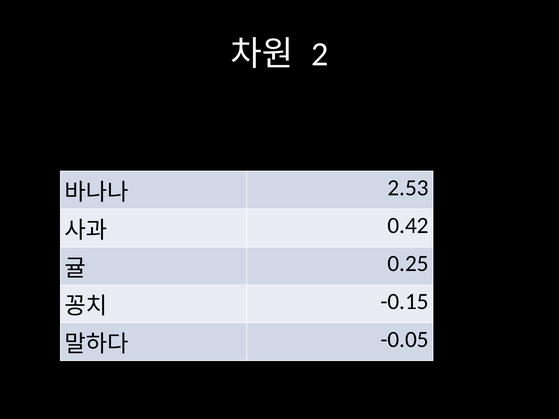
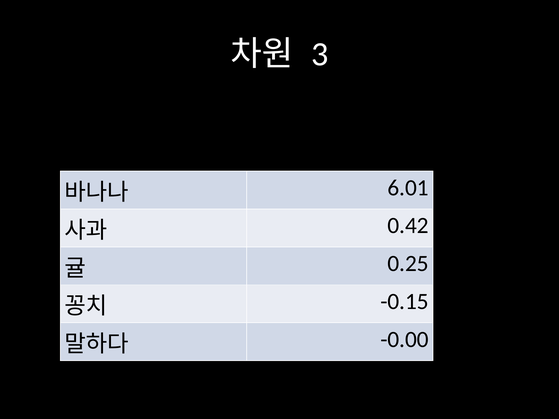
2: 2 -> 3 (320, 54)
2.53: 2.53 -> 6.01 (408, 188)
-0.05: -0.05 -> -0.00 (405, 340)
